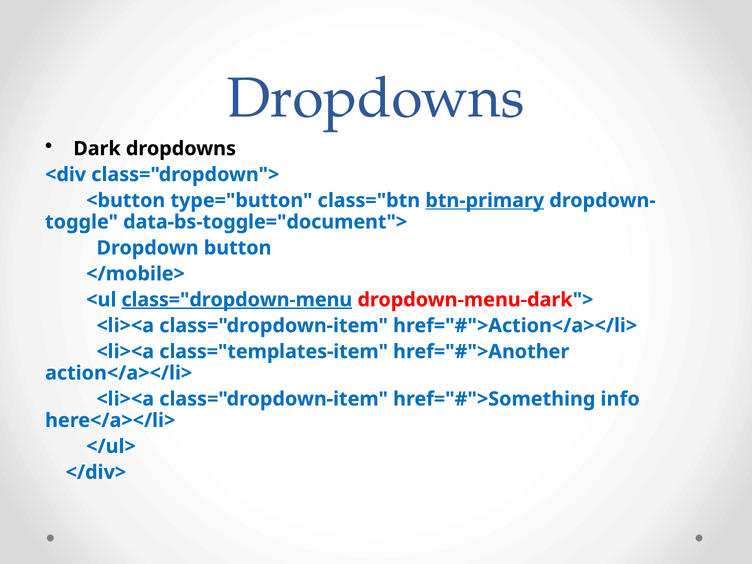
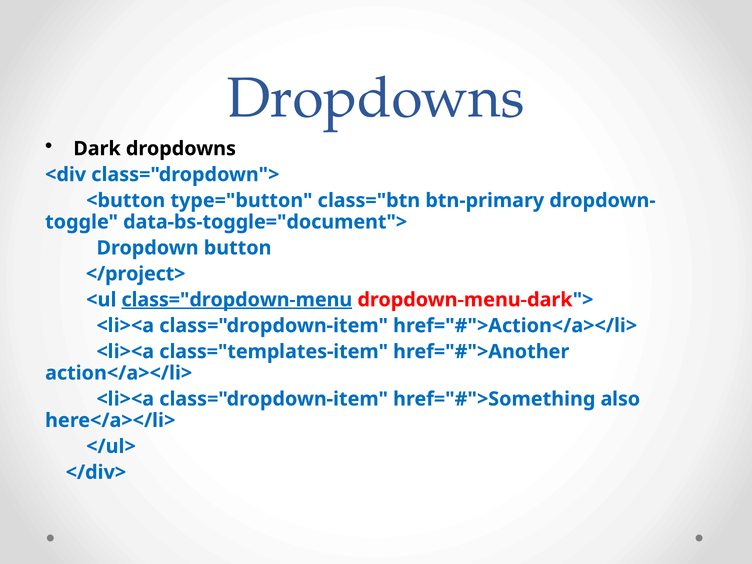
btn-primary underline: present -> none (485, 201)
</mobile>: </mobile> -> </project> (136, 274)
info: info -> also (620, 399)
